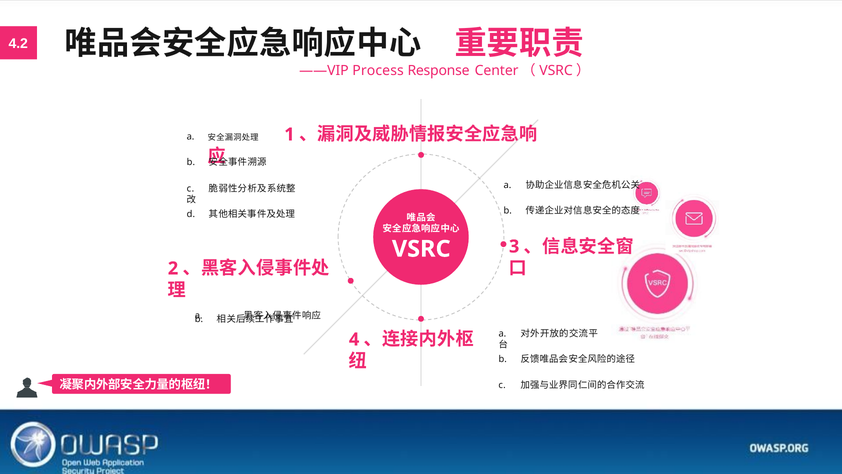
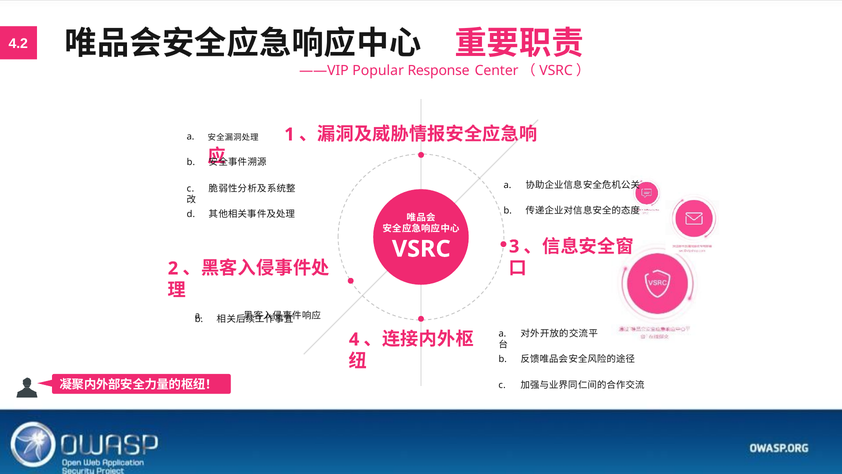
Process: Process -> Popular (378, 71)
